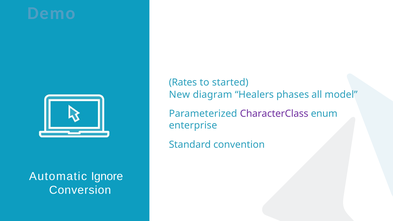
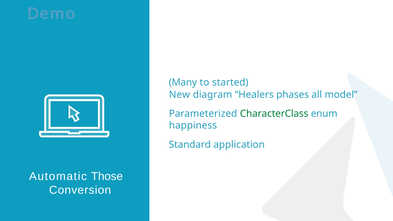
Rates: Rates -> Many (183, 82)
CharacterClass colour: purple -> green (274, 114)
enterprise: enterprise -> happiness (193, 126)
convention: convention -> application (239, 145)
Ignore: Ignore -> Those (107, 176)
